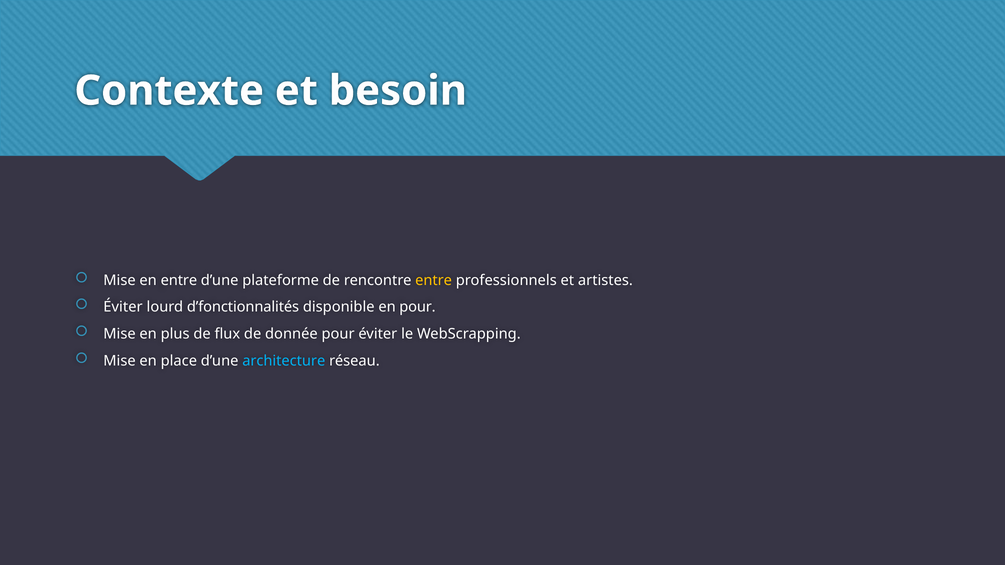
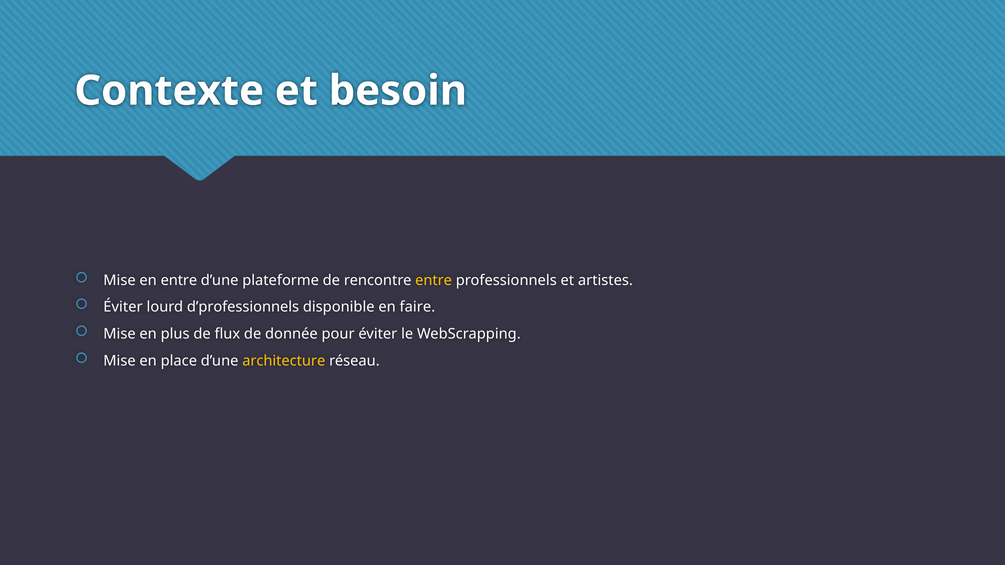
d’fonctionnalités: d’fonctionnalités -> d’professionnels (243, 307)
en pour: pour -> faire (417, 307)
architecture colour: light blue -> yellow (284, 361)
